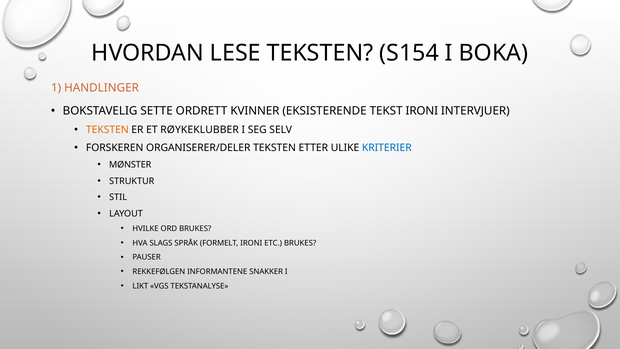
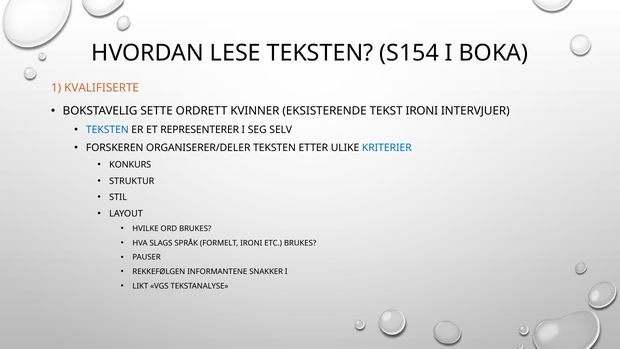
HANDLINGER: HANDLINGER -> KVALIFISERTE (102, 88)
TEKSTEN colour: orange -> blue (107, 130)
RØYKEKLUBBER: RØYKEKLUBBER -> REPRESENTERER (200, 130)
MØNSTER: MØNSTER -> KONKURS (130, 165)
